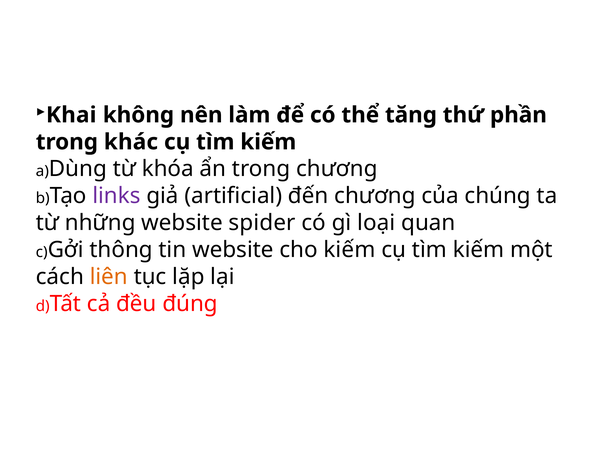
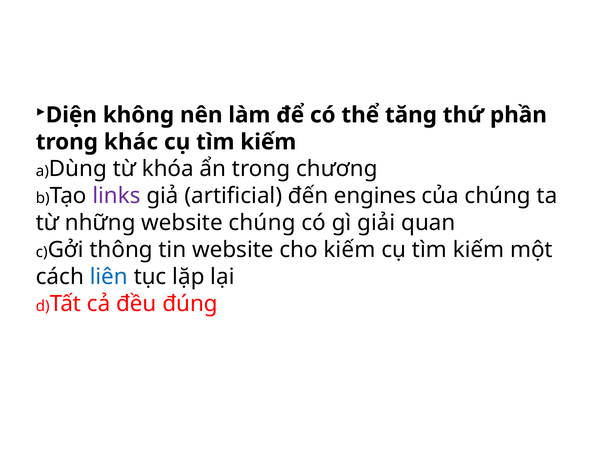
Khai: Khai -> Diện (71, 115)
đến chương: chương -> engines (375, 196)
website spider: spider -> chúng (262, 223)
loại: loại -> giải (376, 223)
liên colour: orange -> blue (109, 277)
